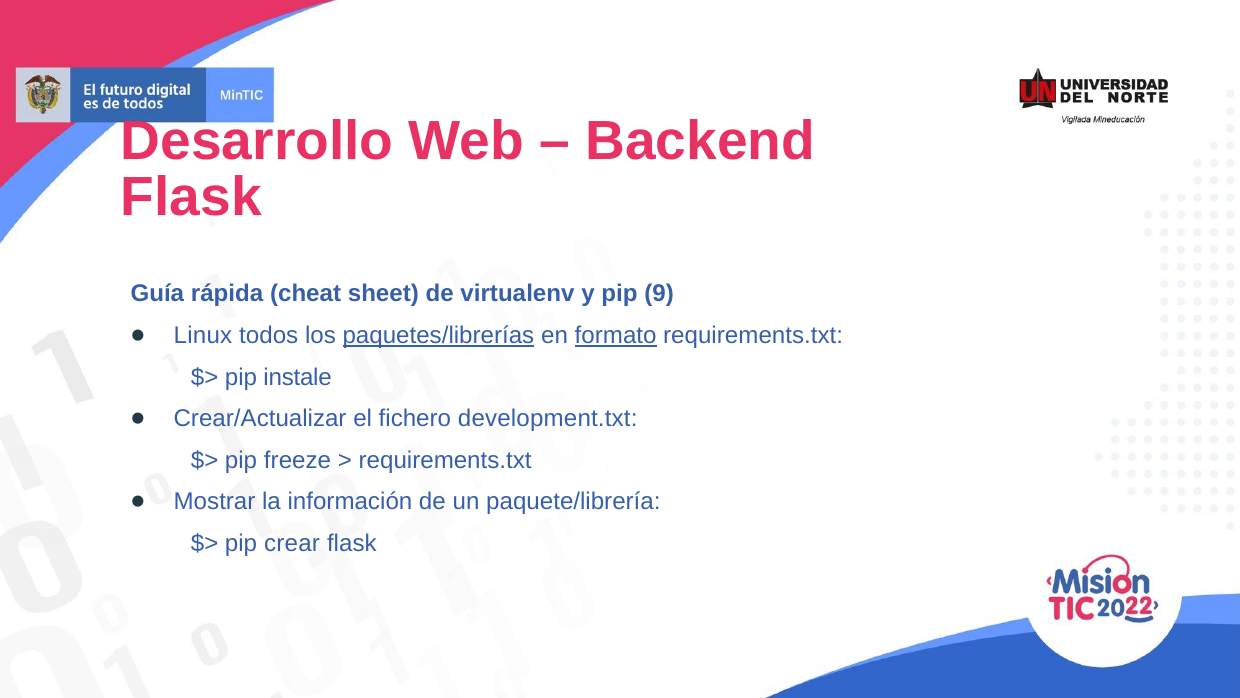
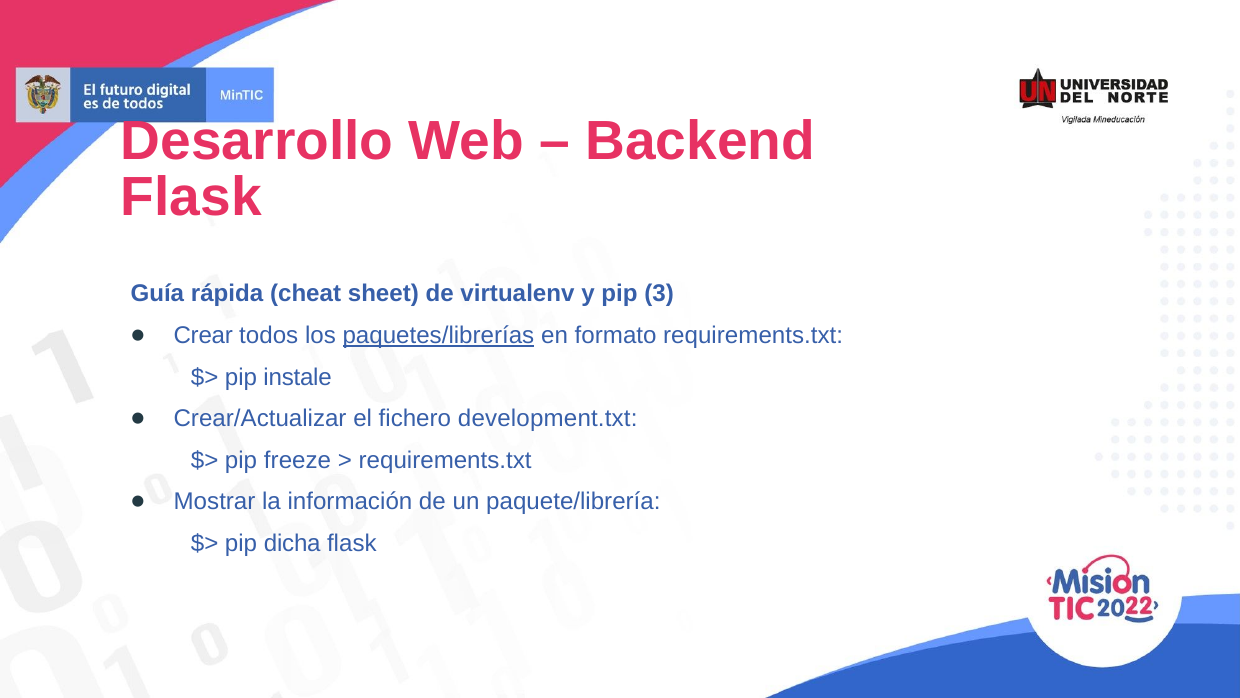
9: 9 -> 3 (659, 294)
Linux: Linux -> Crear (203, 335)
formato underline: present -> none (616, 335)
crear: crear -> dicha (292, 543)
